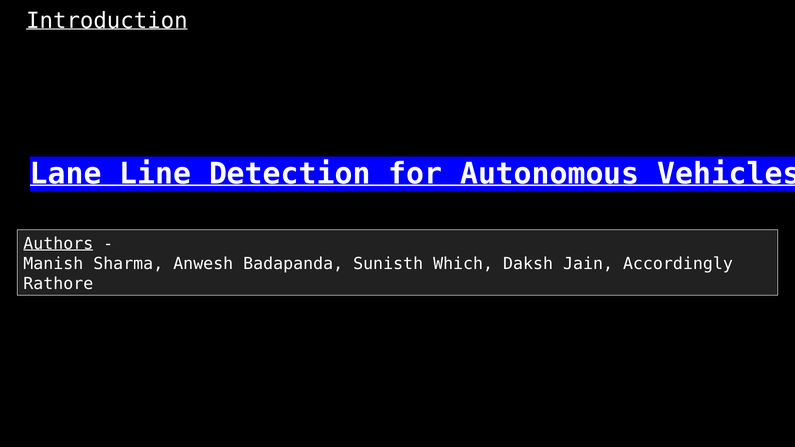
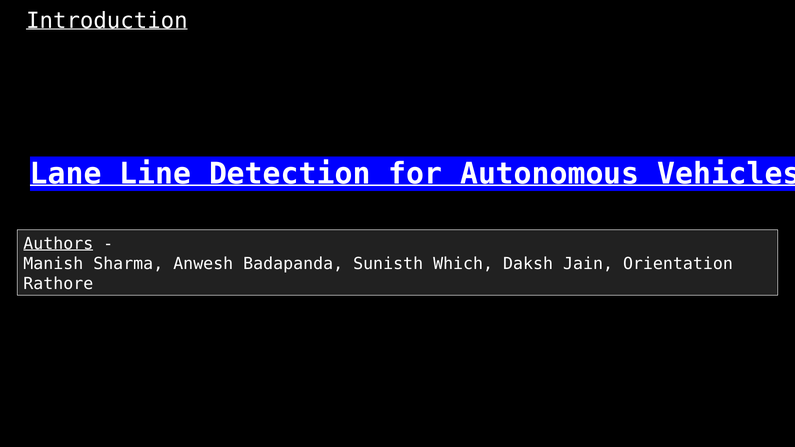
Accordingly: Accordingly -> Orientation (678, 264)
